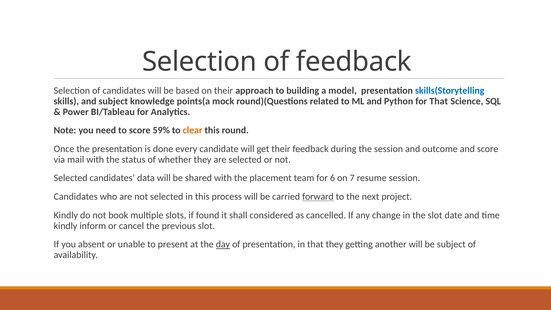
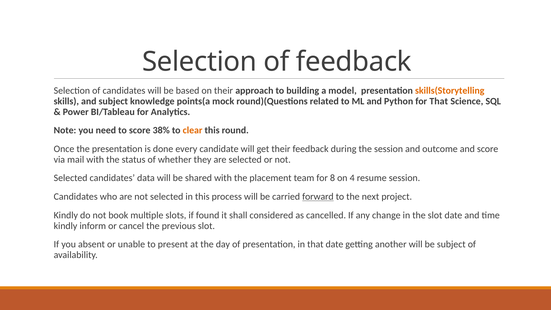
skills(Storytelling colour: blue -> orange (450, 91)
59%: 59% -> 38% (161, 130)
6: 6 -> 8 (332, 178)
7: 7 -> 4 (352, 178)
day underline: present -> none (223, 244)
that they: they -> date (334, 244)
